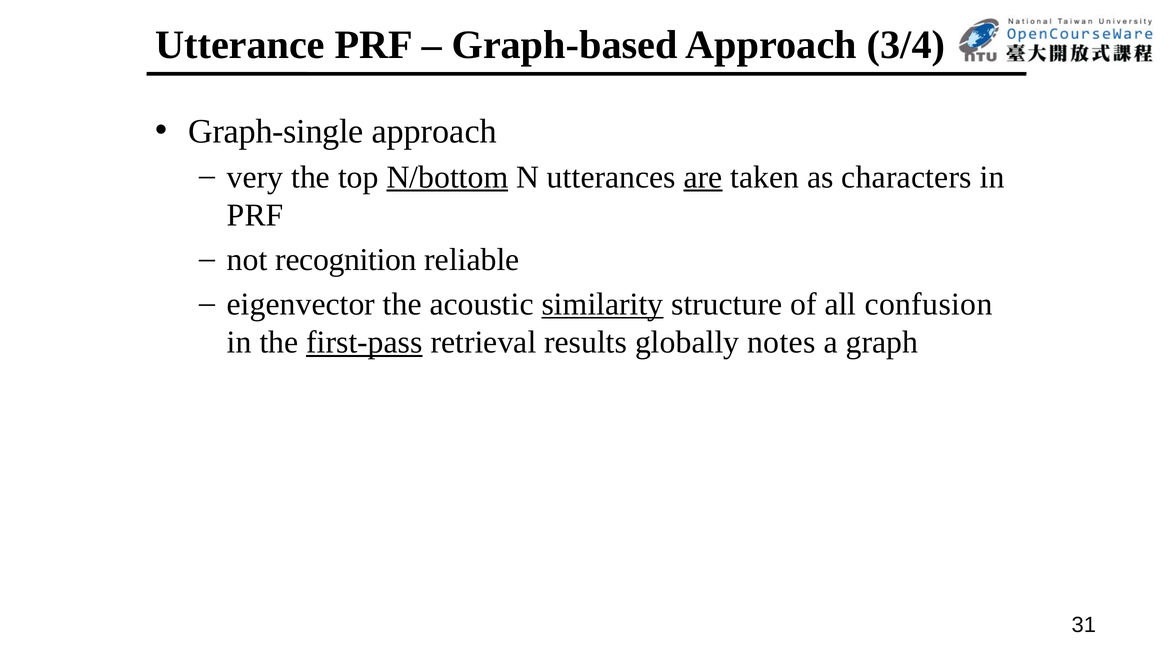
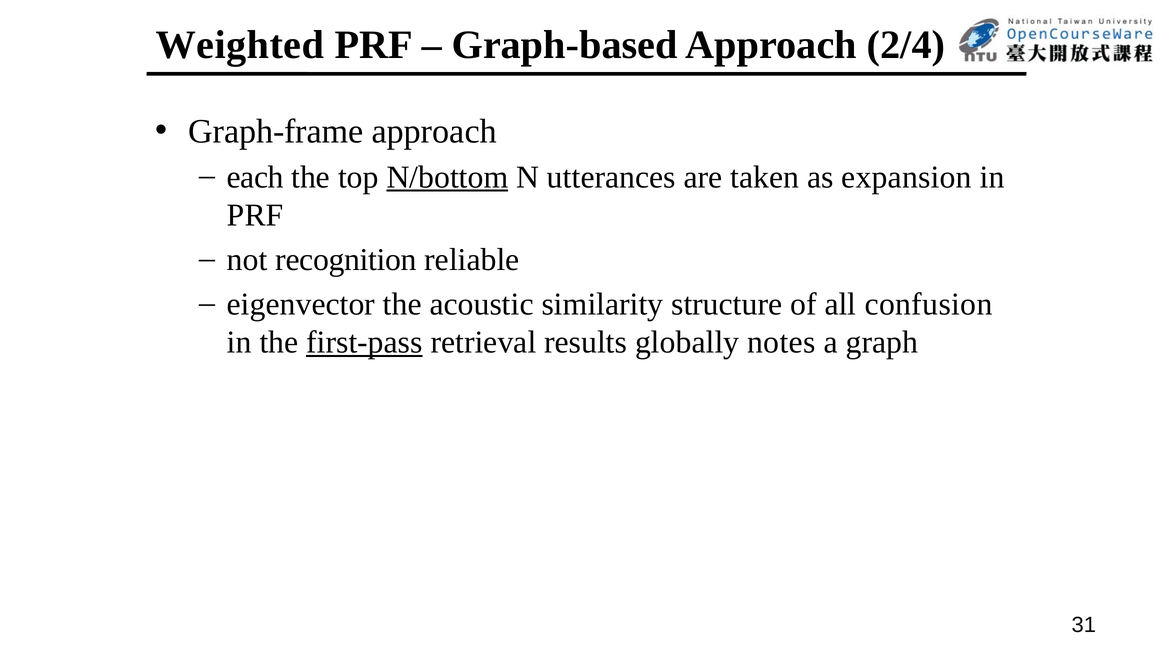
Utterance: Utterance -> Weighted (240, 45)
3/4: 3/4 -> 2/4 (906, 45)
Graph-single: Graph-single -> Graph-frame (276, 131)
very: very -> each (255, 177)
are underline: present -> none (703, 177)
characters: characters -> expansion (907, 177)
similarity underline: present -> none (602, 304)
